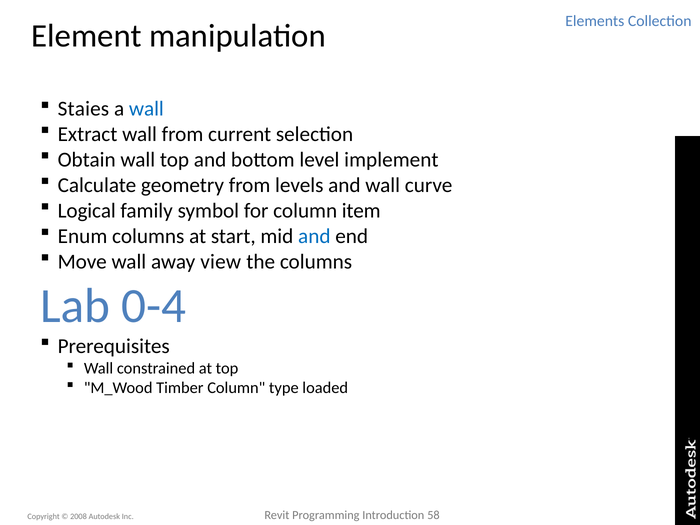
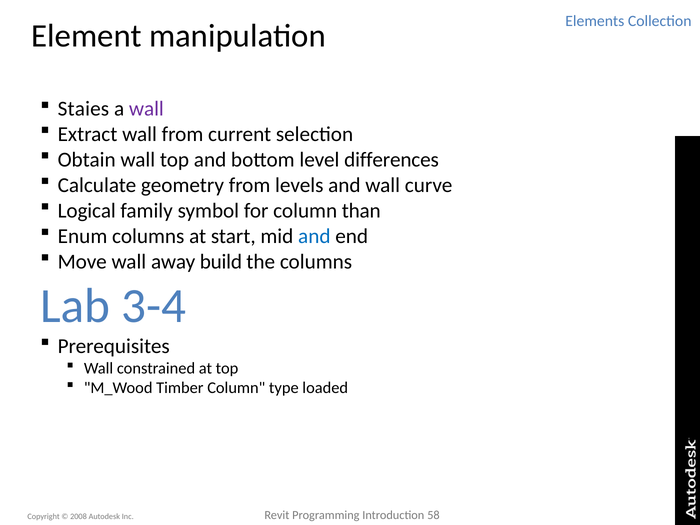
wall colour: blue -> purple (146, 109)
implement: implement -> differences (392, 160)
item: item -> than (361, 211)
view: view -> build (221, 262)
0-4: 0-4 -> 3-4 (154, 306)
